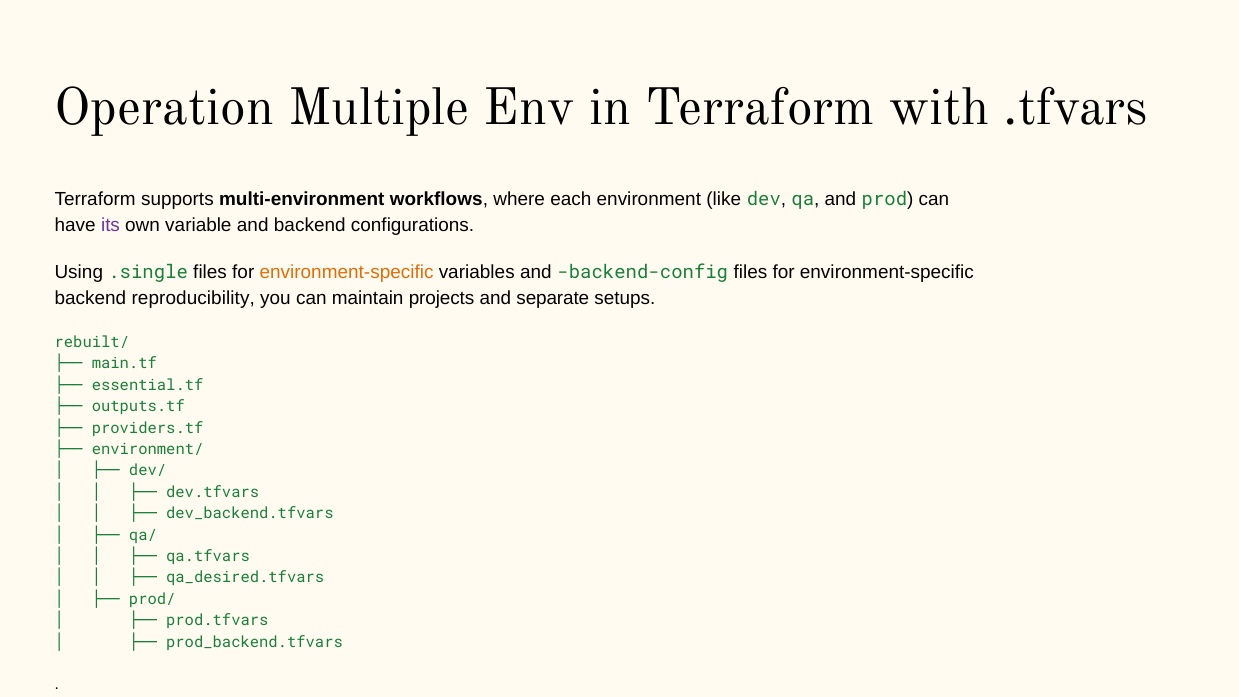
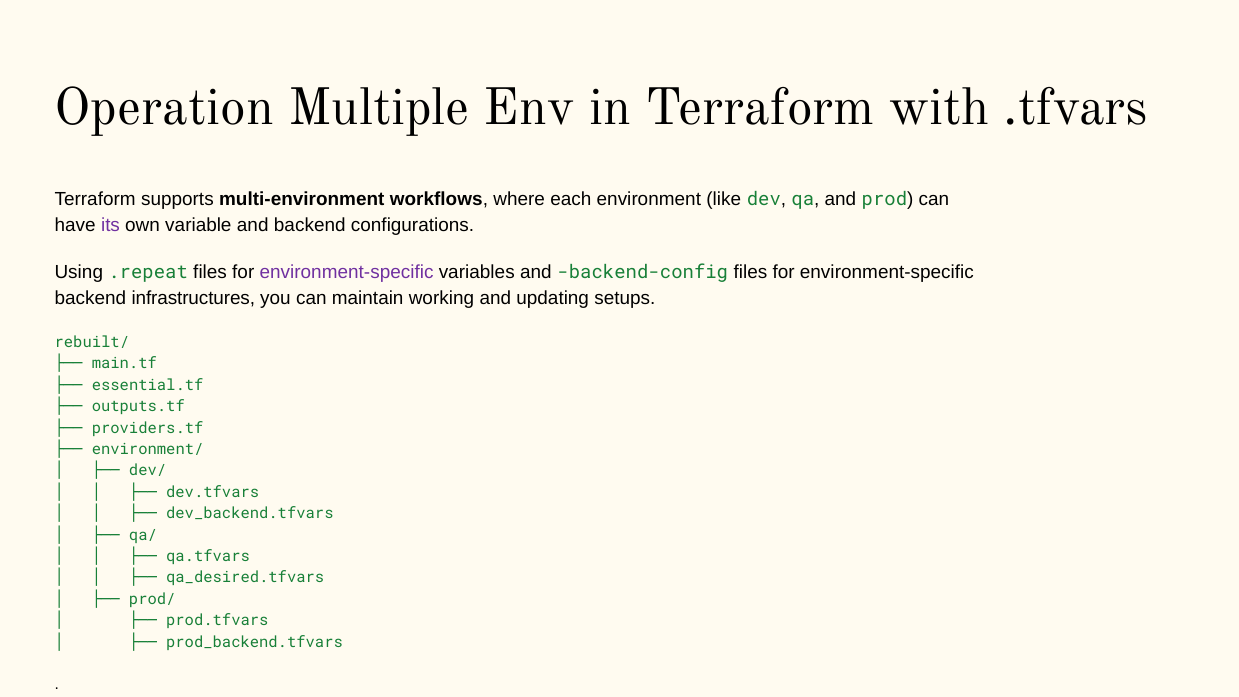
.single: .single -> .repeat (148, 272)
environment-specific colour: orange -> purple (347, 272)
reproducibility: reproducibility -> infrastructures (193, 298)
projects: projects -> working (441, 298)
separate: separate -> updating (553, 298)
